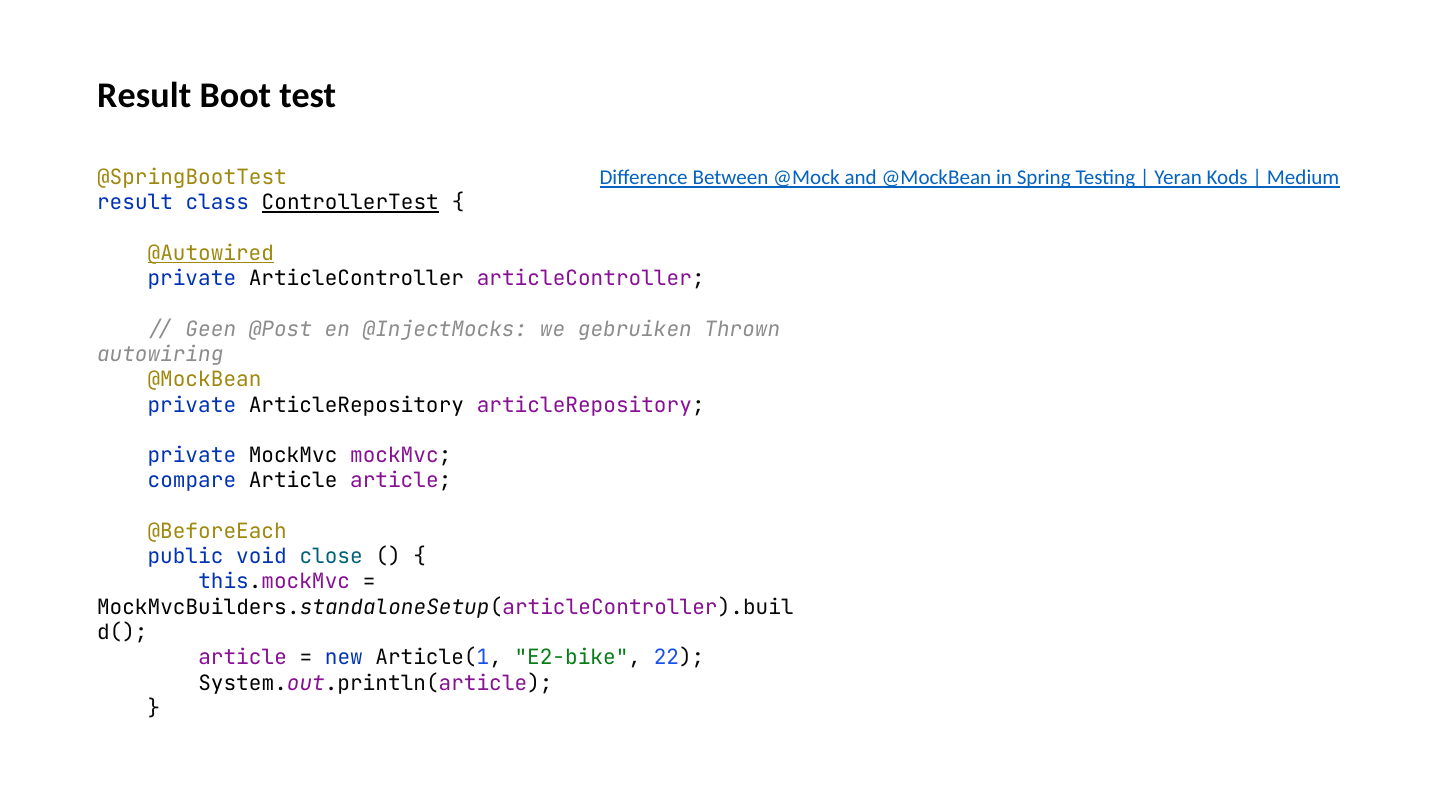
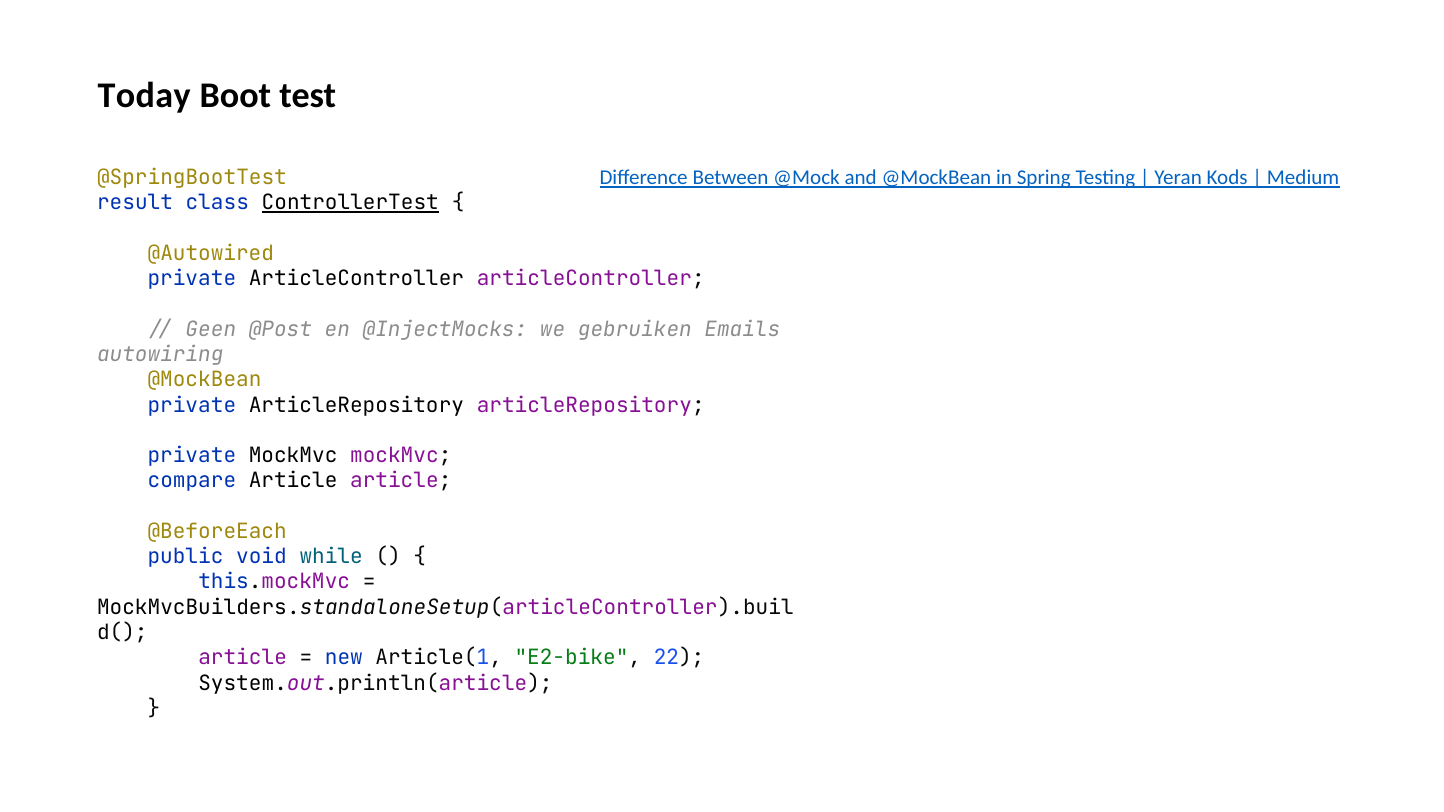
Result: Result -> Today (144, 96)
@Autowired underline: present -> none (211, 253)
Thrown: Thrown -> Emails (742, 329)
close: close -> while (331, 557)
